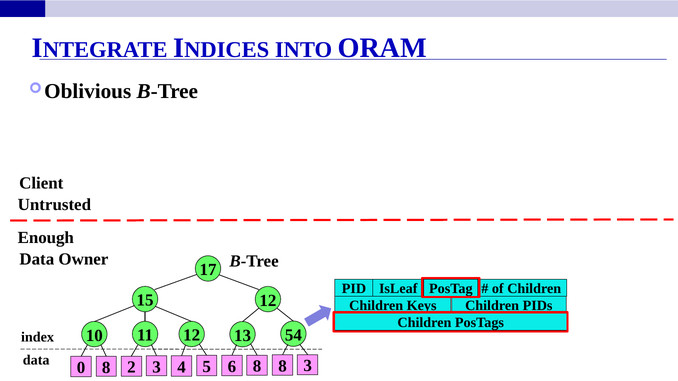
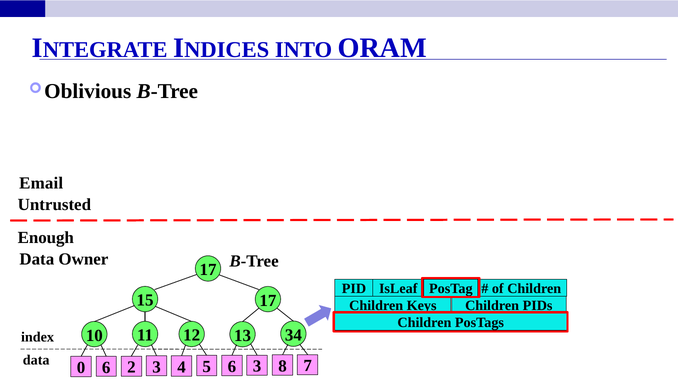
Client: Client -> Email (41, 183)
15 12: 12 -> 17 (268, 301)
54: 54 -> 34 (293, 335)
0 8: 8 -> 6 (106, 368)
6 8: 8 -> 3 (257, 367)
8 3: 3 -> 7 (308, 366)
